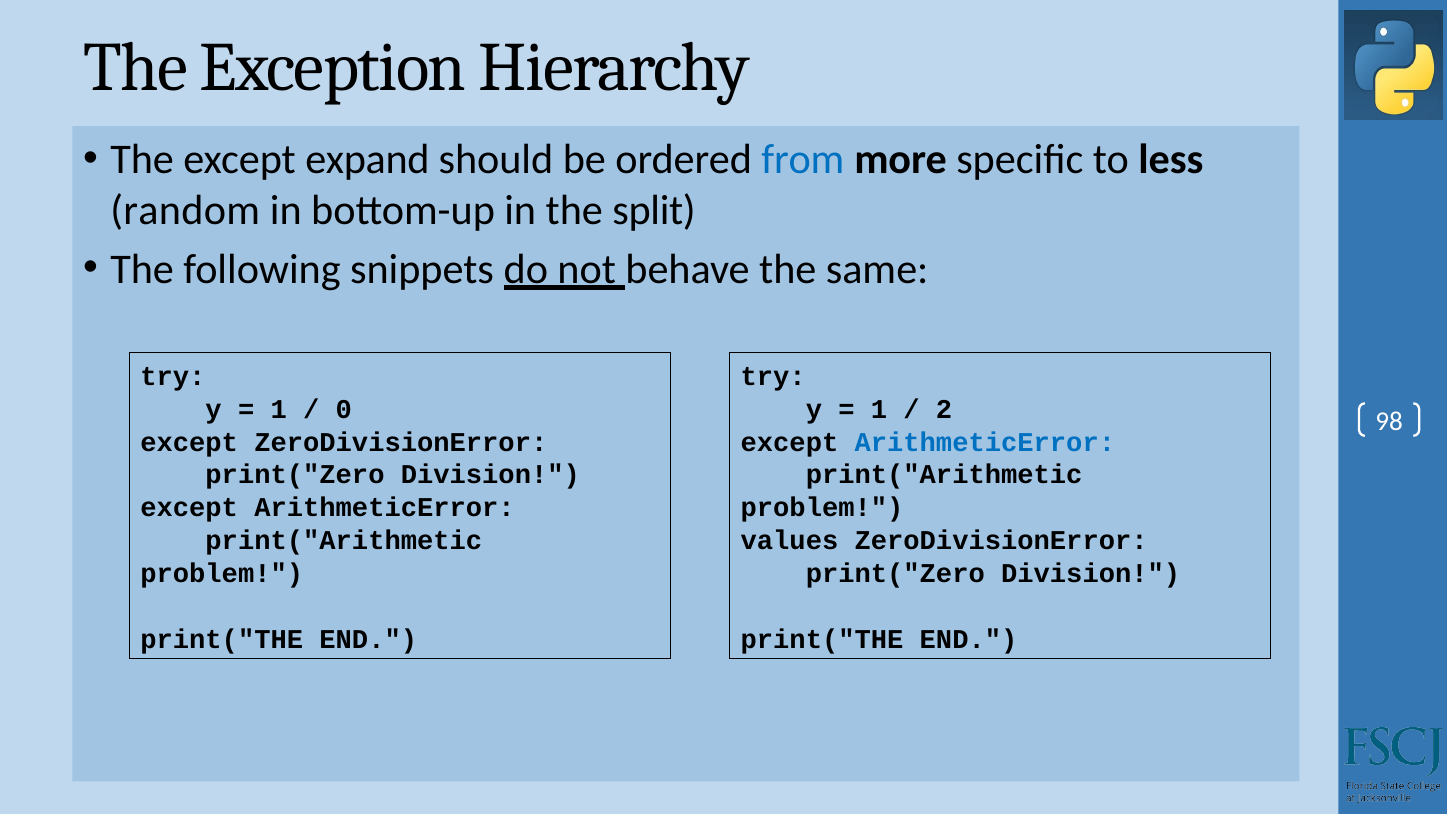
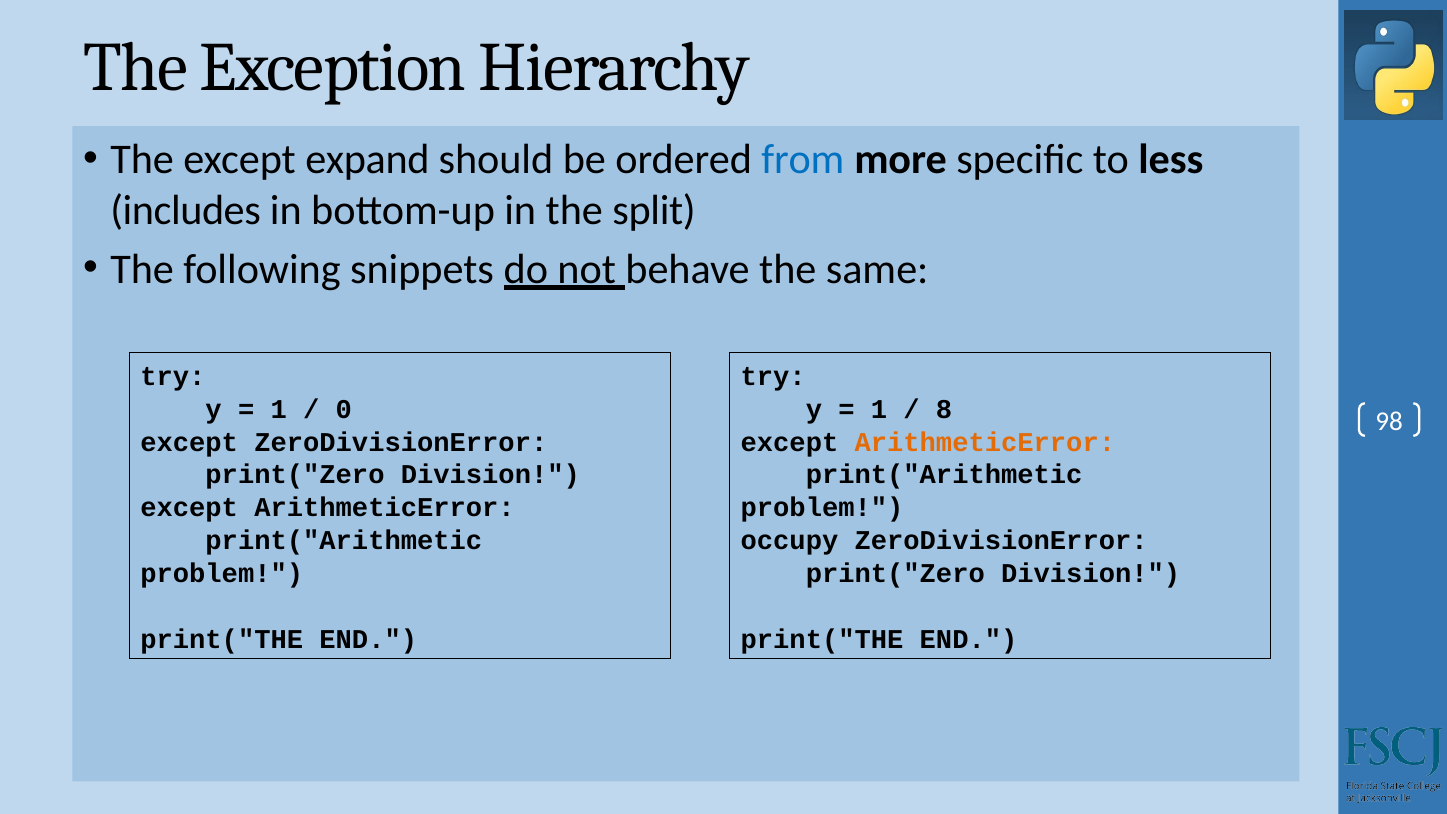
random: random -> includes (186, 210)
2: 2 -> 8 (944, 409)
ArithmeticError colour: blue -> orange (985, 442)
values: values -> occupy (789, 540)
